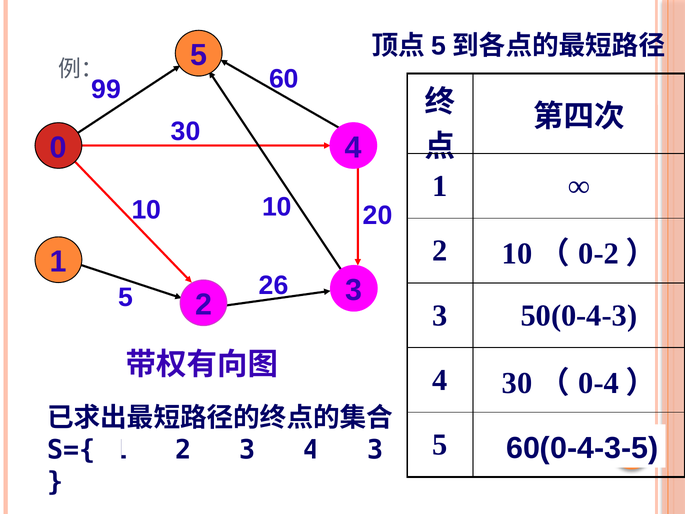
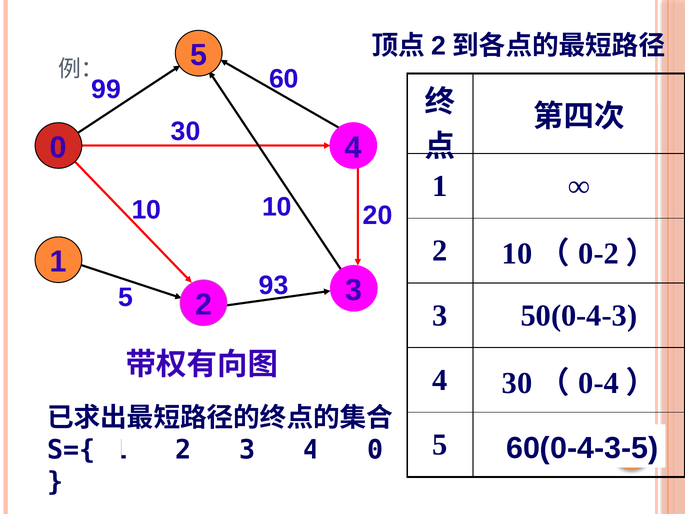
5: 5 -> 2 (439, 46)
26: 26 -> 93 (274, 285)
3: 3 -> 0 (375, 450)
